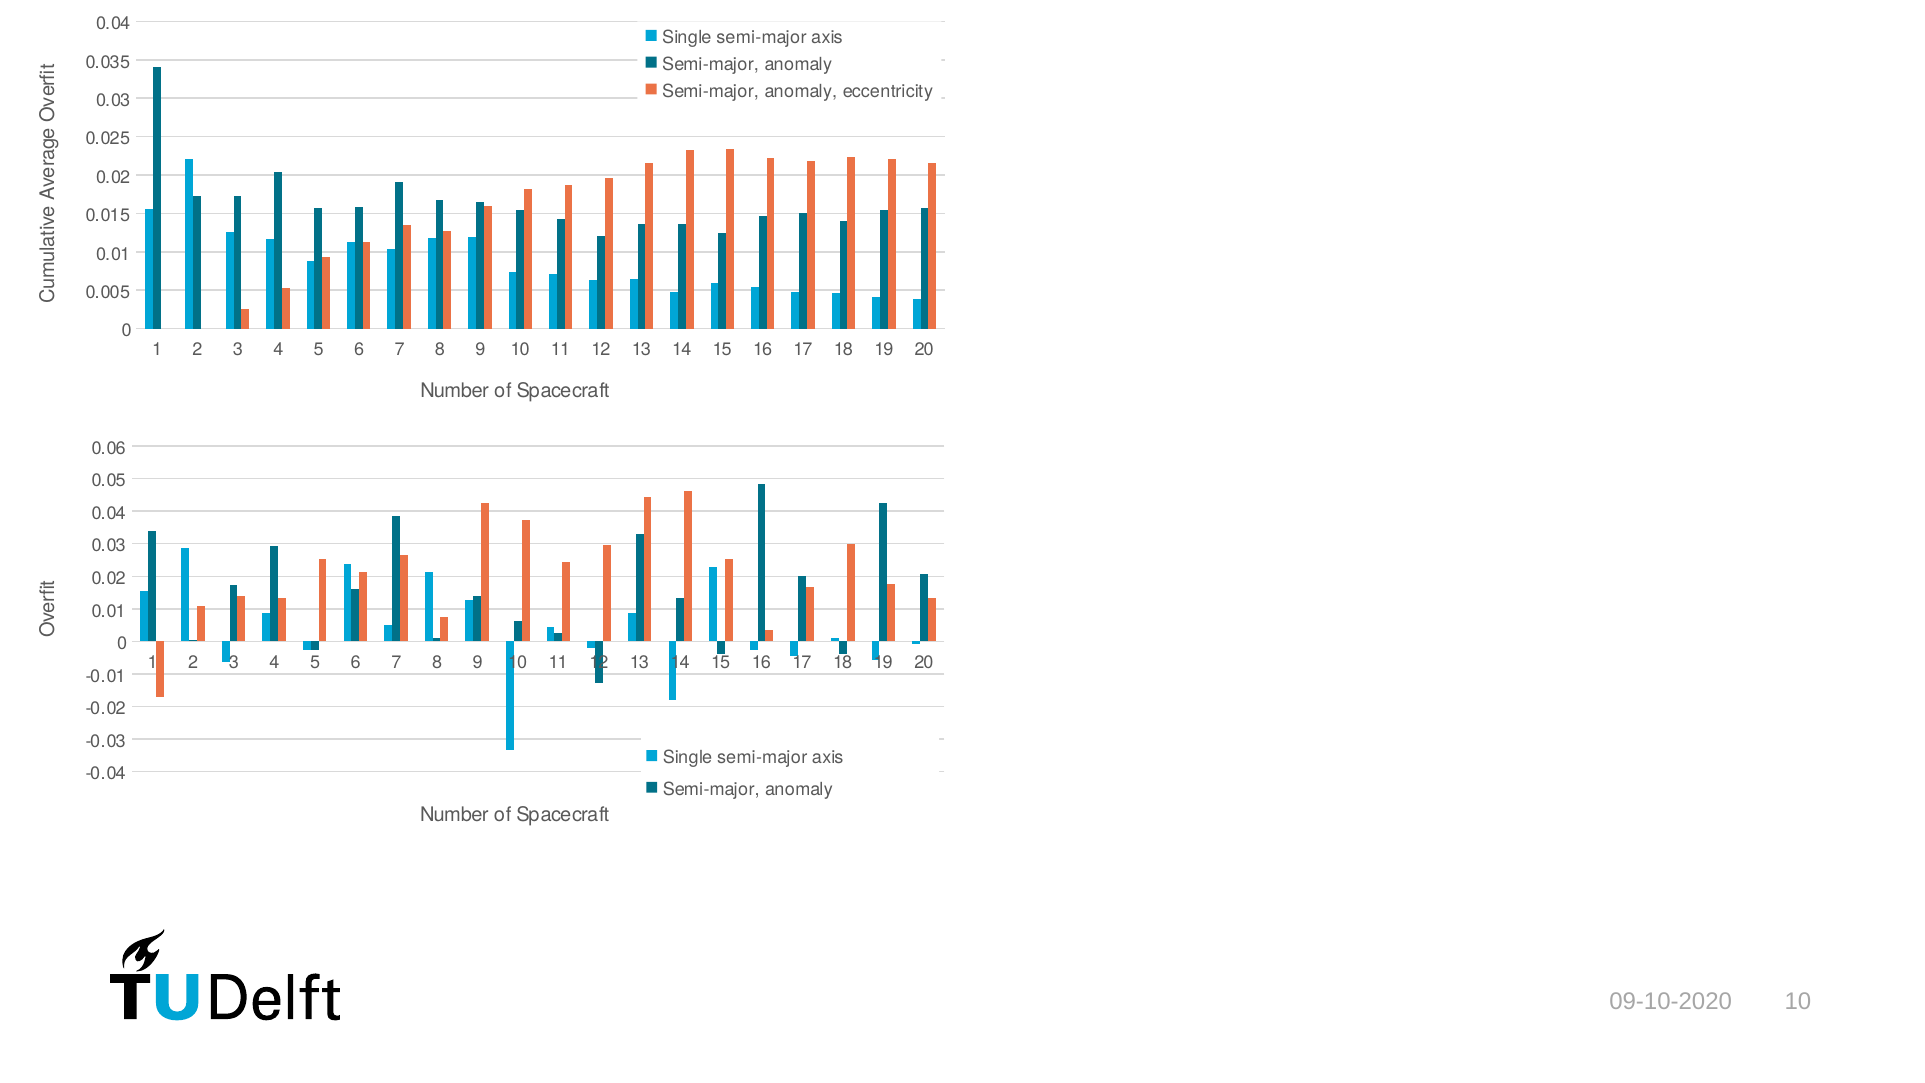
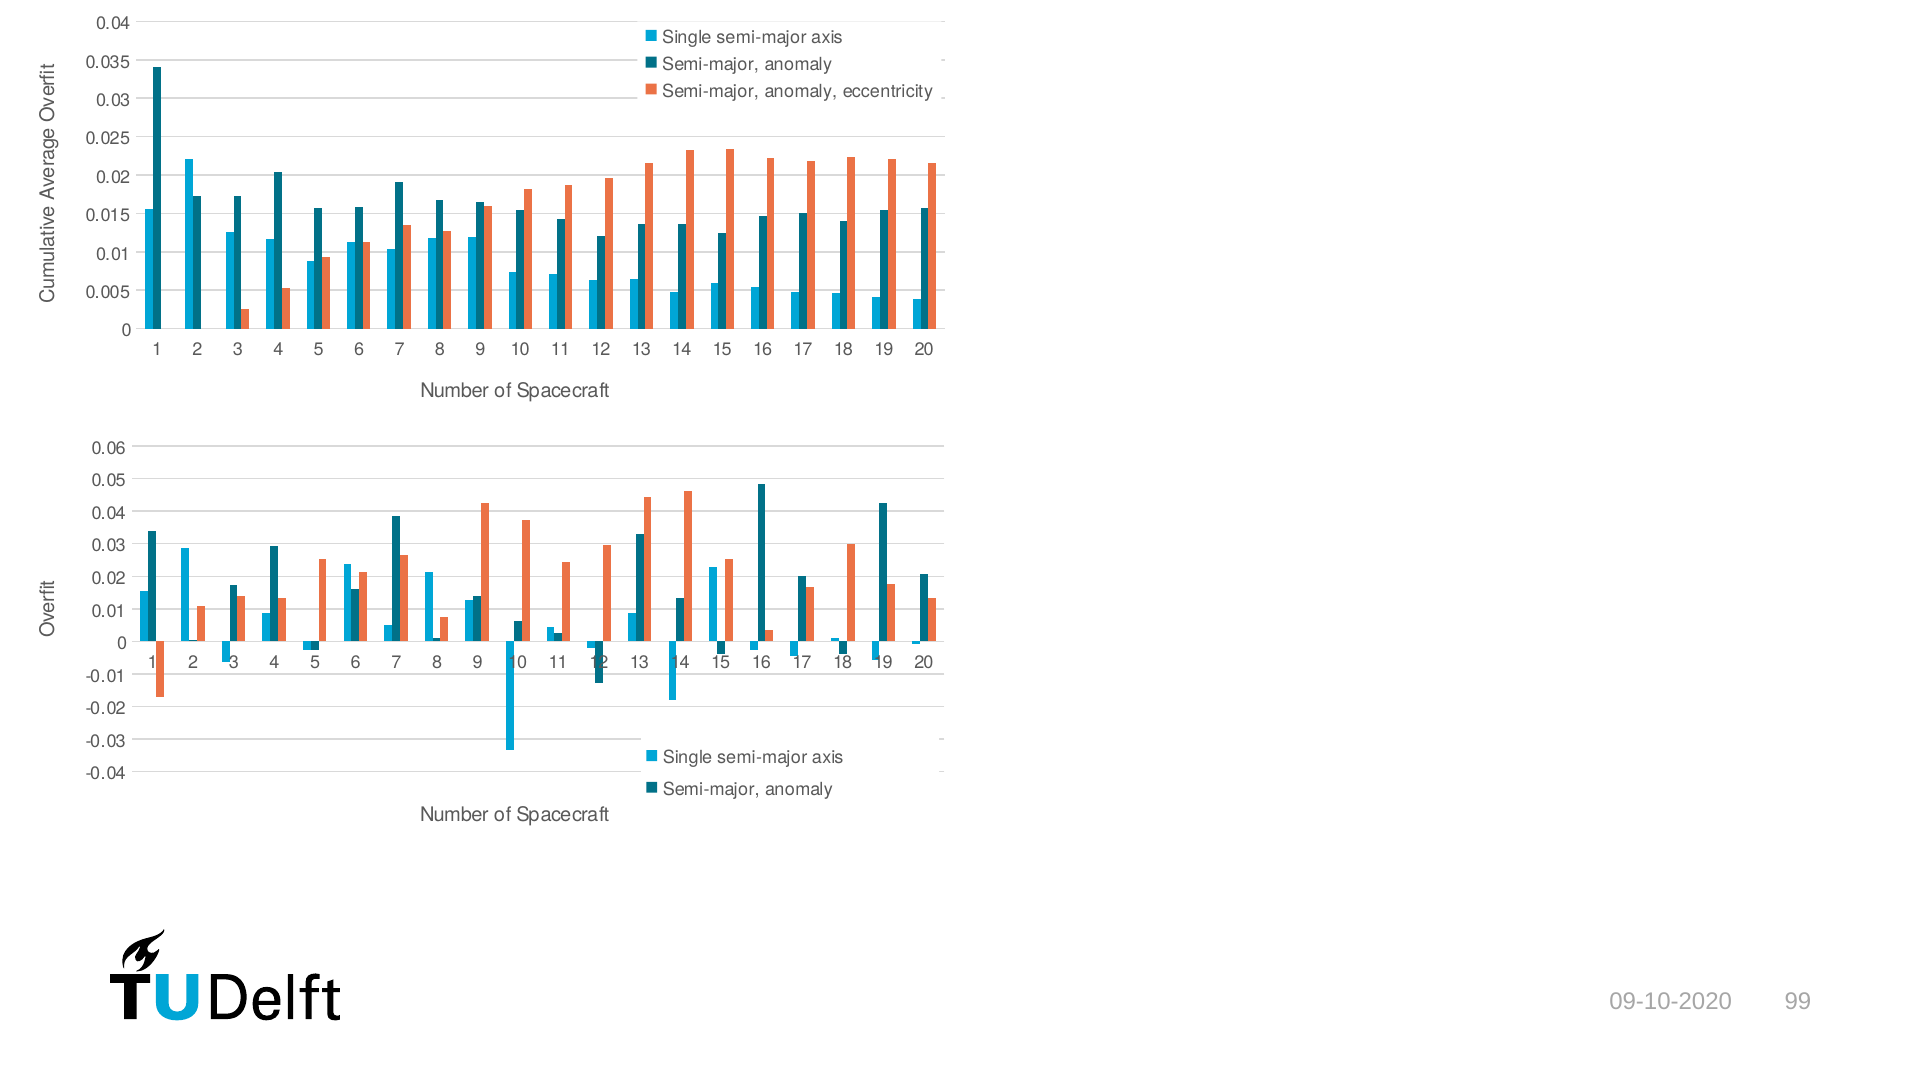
09-10-2020 10: 10 -> 99 (1798, 1001)
